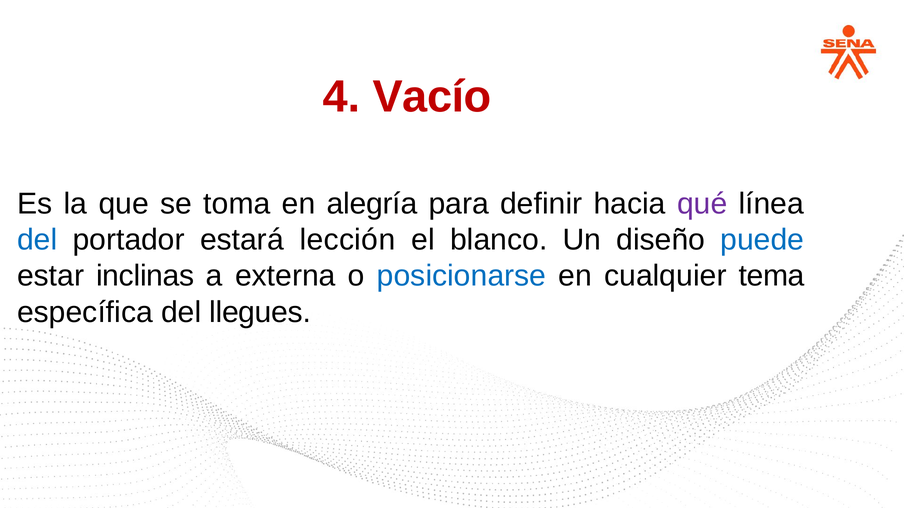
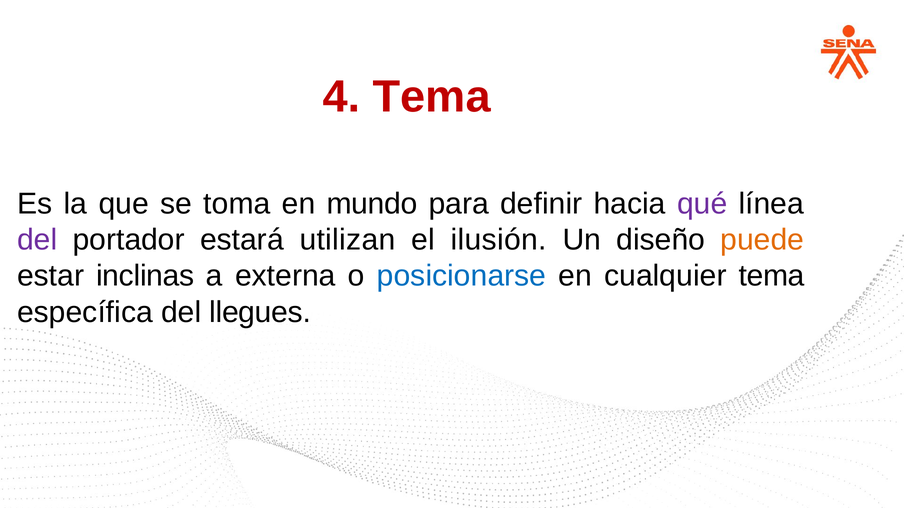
4 Vacío: Vacío -> Tema (432, 97)
alegría: alegría -> mundo (372, 204)
del colour: blue -> purple (37, 240)
lección: lección -> utilizan (347, 240)
blanco: blanco -> ilusión (499, 240)
puede colour: blue -> orange (762, 240)
